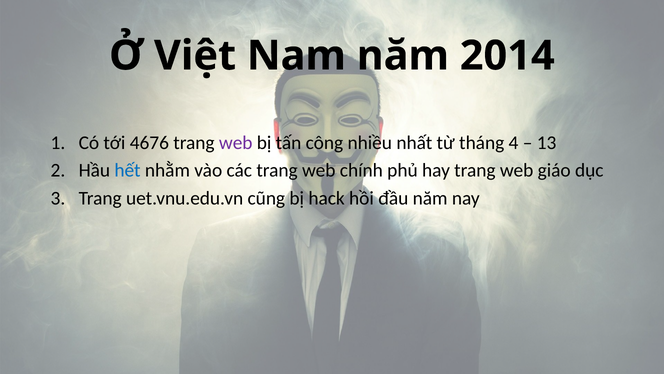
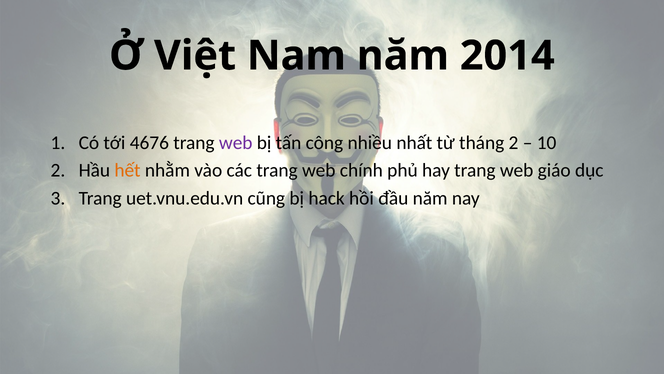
tháng 4: 4 -> 2 (513, 142)
13: 13 -> 10 (547, 142)
hết colour: blue -> orange (127, 170)
